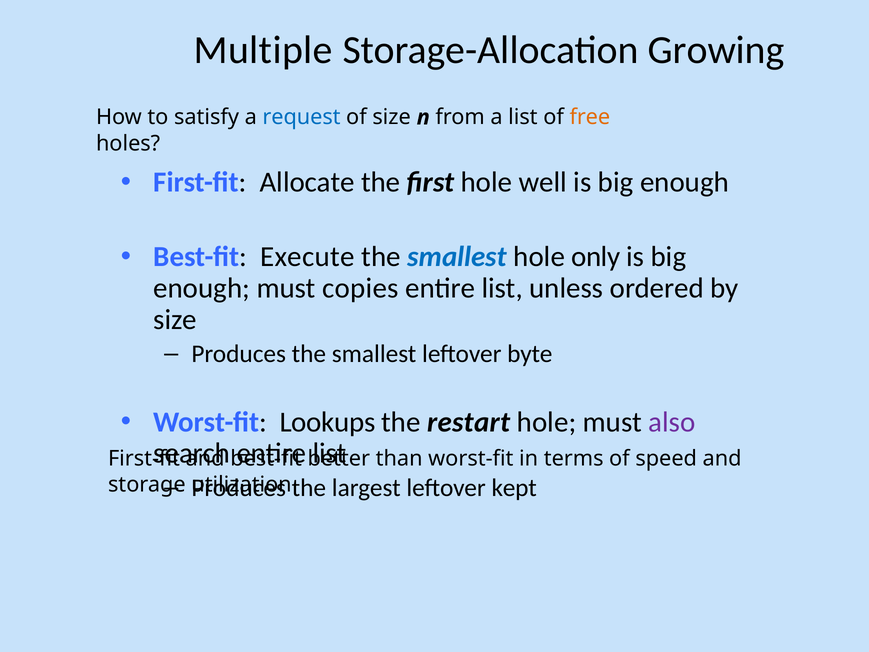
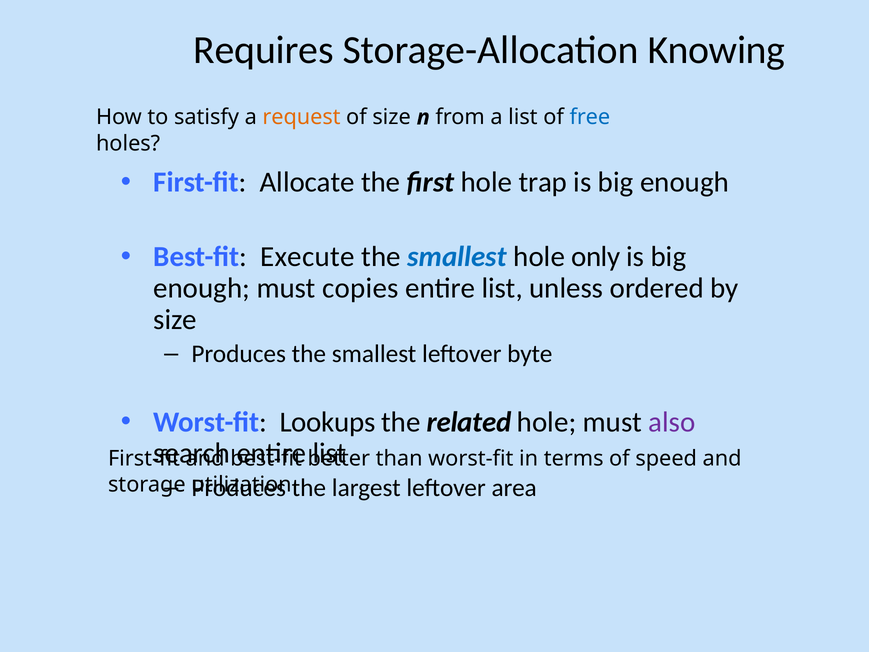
Multiple: Multiple -> Requires (264, 50)
Growing: Growing -> Knowing (716, 50)
request colour: blue -> orange (302, 117)
free colour: orange -> blue (590, 117)
well: well -> trap (543, 182)
restart: restart -> related (469, 422)
kept: kept -> area (514, 488)
